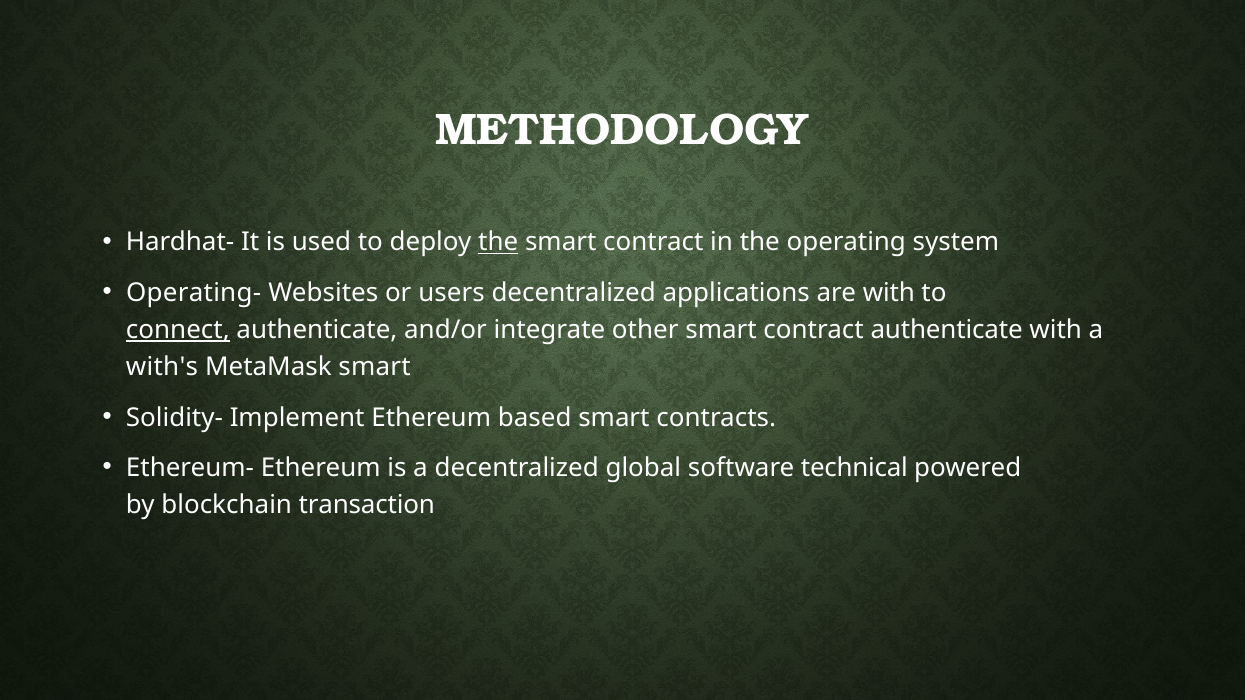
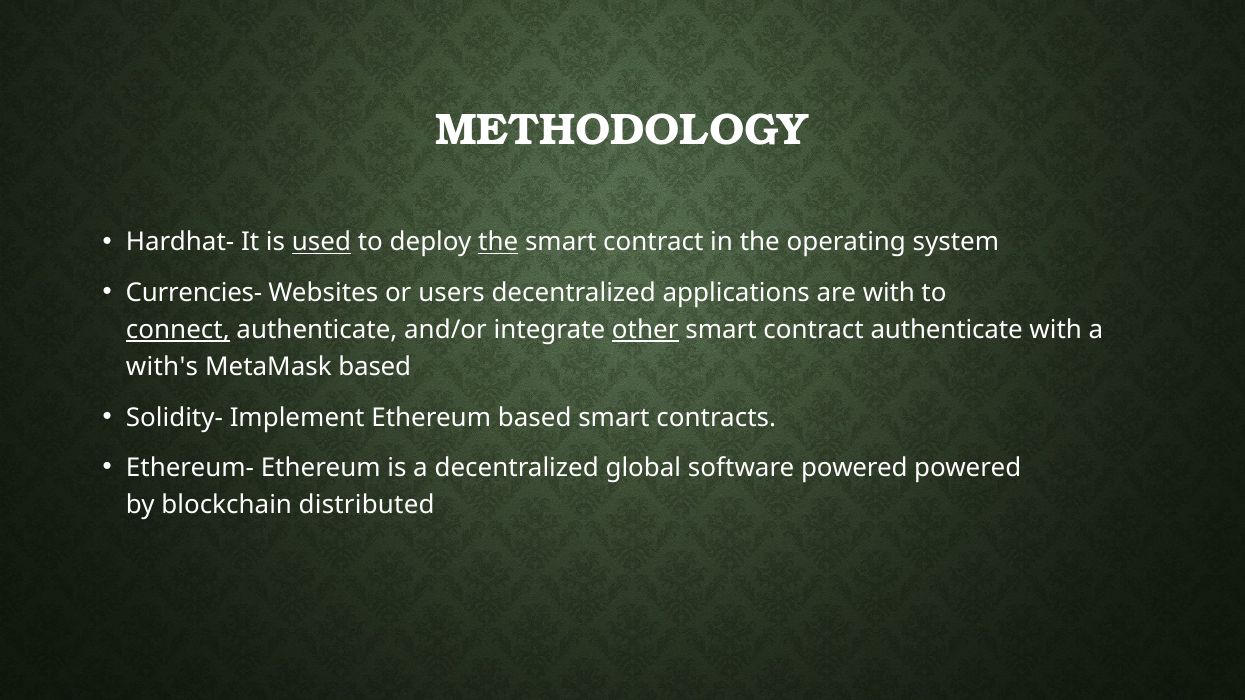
used underline: none -> present (321, 242)
Operating-: Operating- -> Currencies- (194, 293)
other underline: none -> present (645, 330)
MetaMask smart: smart -> based (375, 367)
software technical: technical -> powered (854, 468)
transaction: transaction -> distributed (367, 505)
